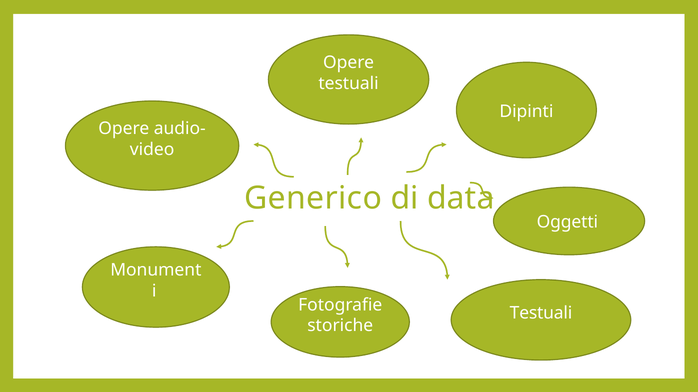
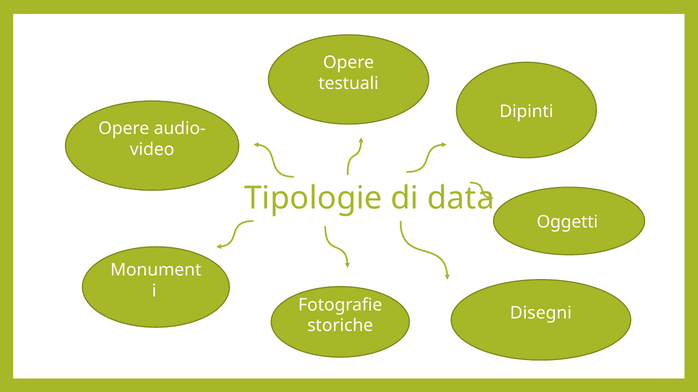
Generico: Generico -> Tipologie (313, 198)
Testuali: Testuali -> Disegni (541, 314)
